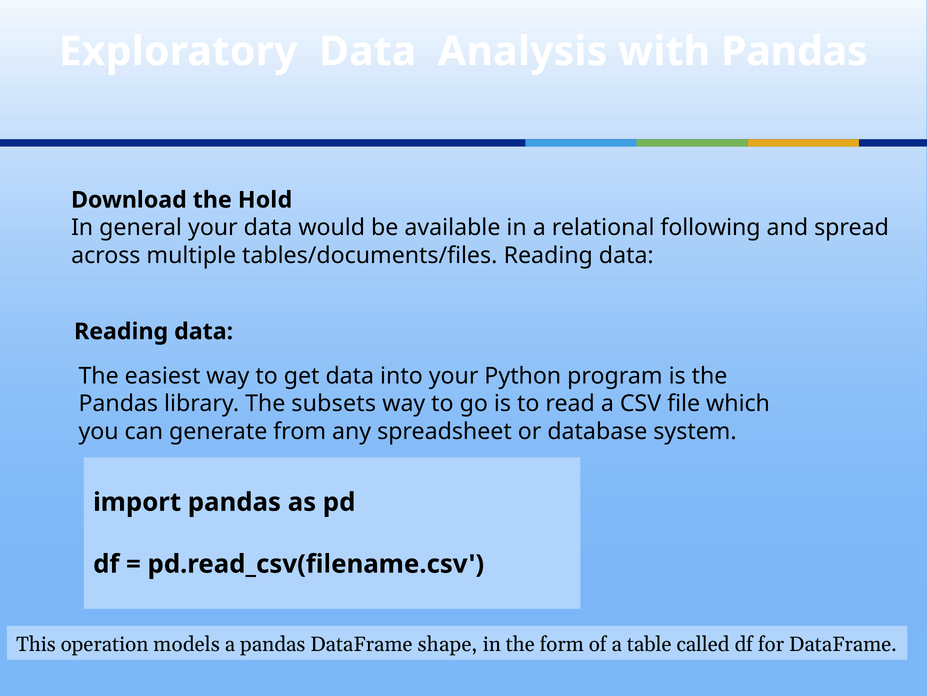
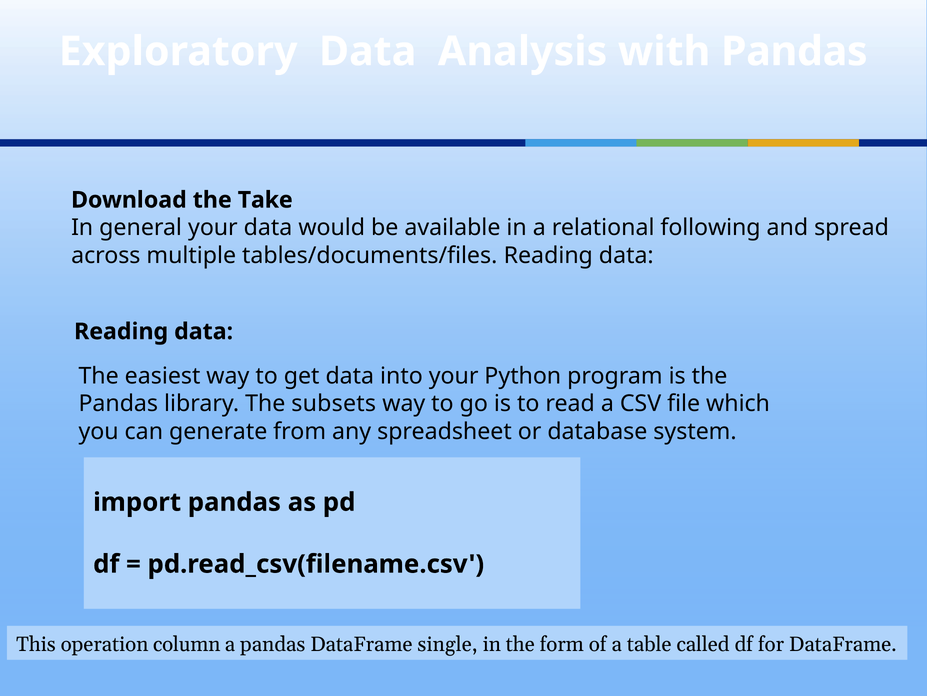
Hold: Hold -> Take (265, 200)
models: models -> column (187, 644)
shape: shape -> single (447, 644)
